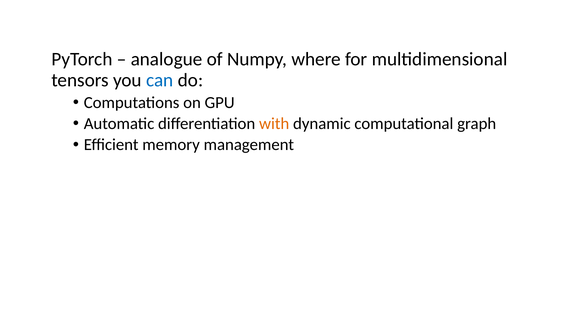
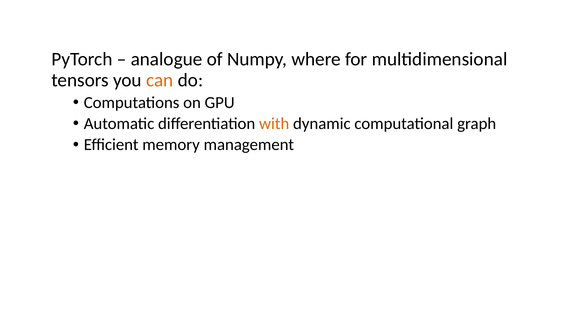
can colour: blue -> orange (160, 80)
